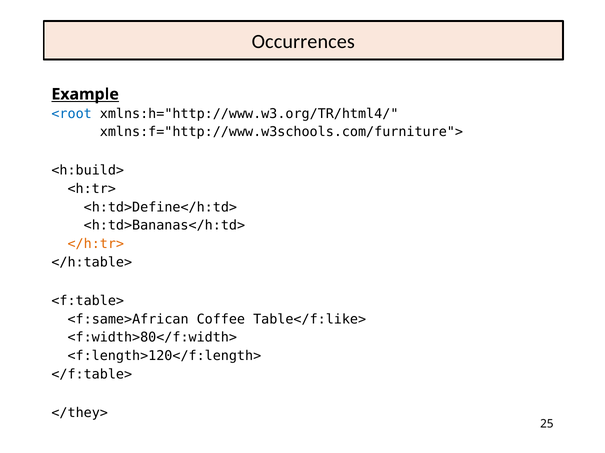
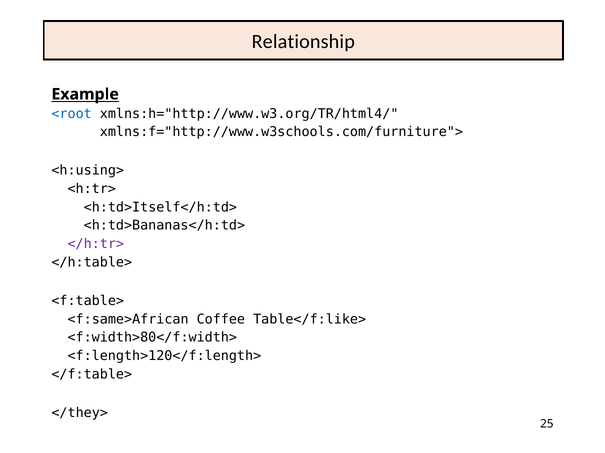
Occurrences: Occurrences -> Relationship (303, 42)
<h:build>: <h:build> -> <h:using> (88, 171)
<h:td>Define</h:td>: <h:td>Define</h:td> -> <h:td>Itself</h:td> (160, 208)
</h:tr> colour: orange -> purple (96, 244)
